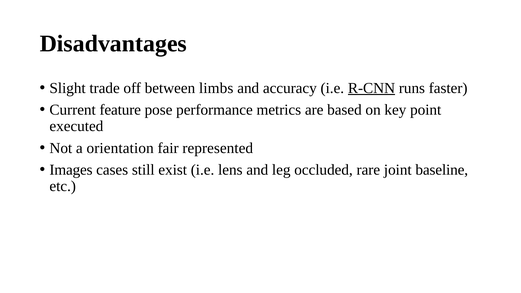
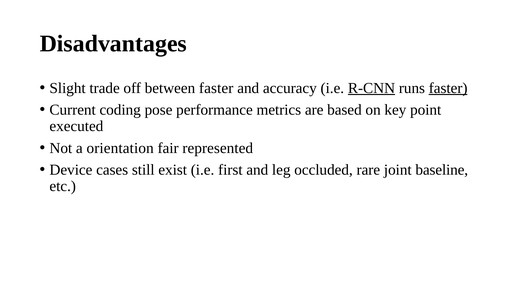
between limbs: limbs -> faster (216, 88)
faster underline: none -> present (448, 88)
feature: feature -> coding (120, 110)
Images: Images -> Device (71, 170)
lens: lens -> first (230, 170)
